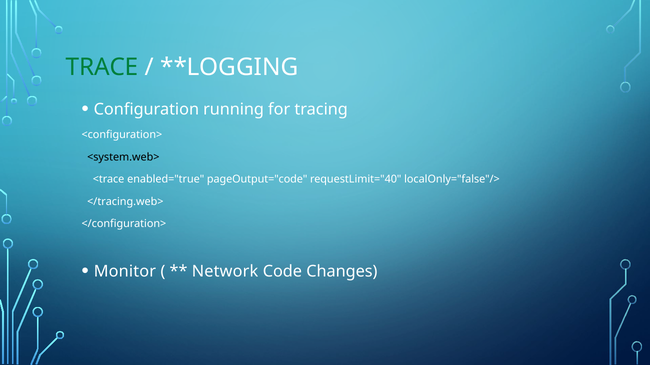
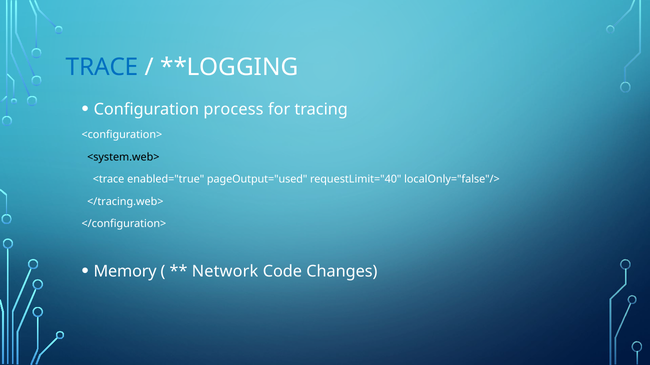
TRACE colour: green -> blue (102, 67)
running: running -> process (233, 110)
pageOutput="code: pageOutput="code -> pageOutput="used (257, 180)
Monitor: Monitor -> Memory (125, 272)
